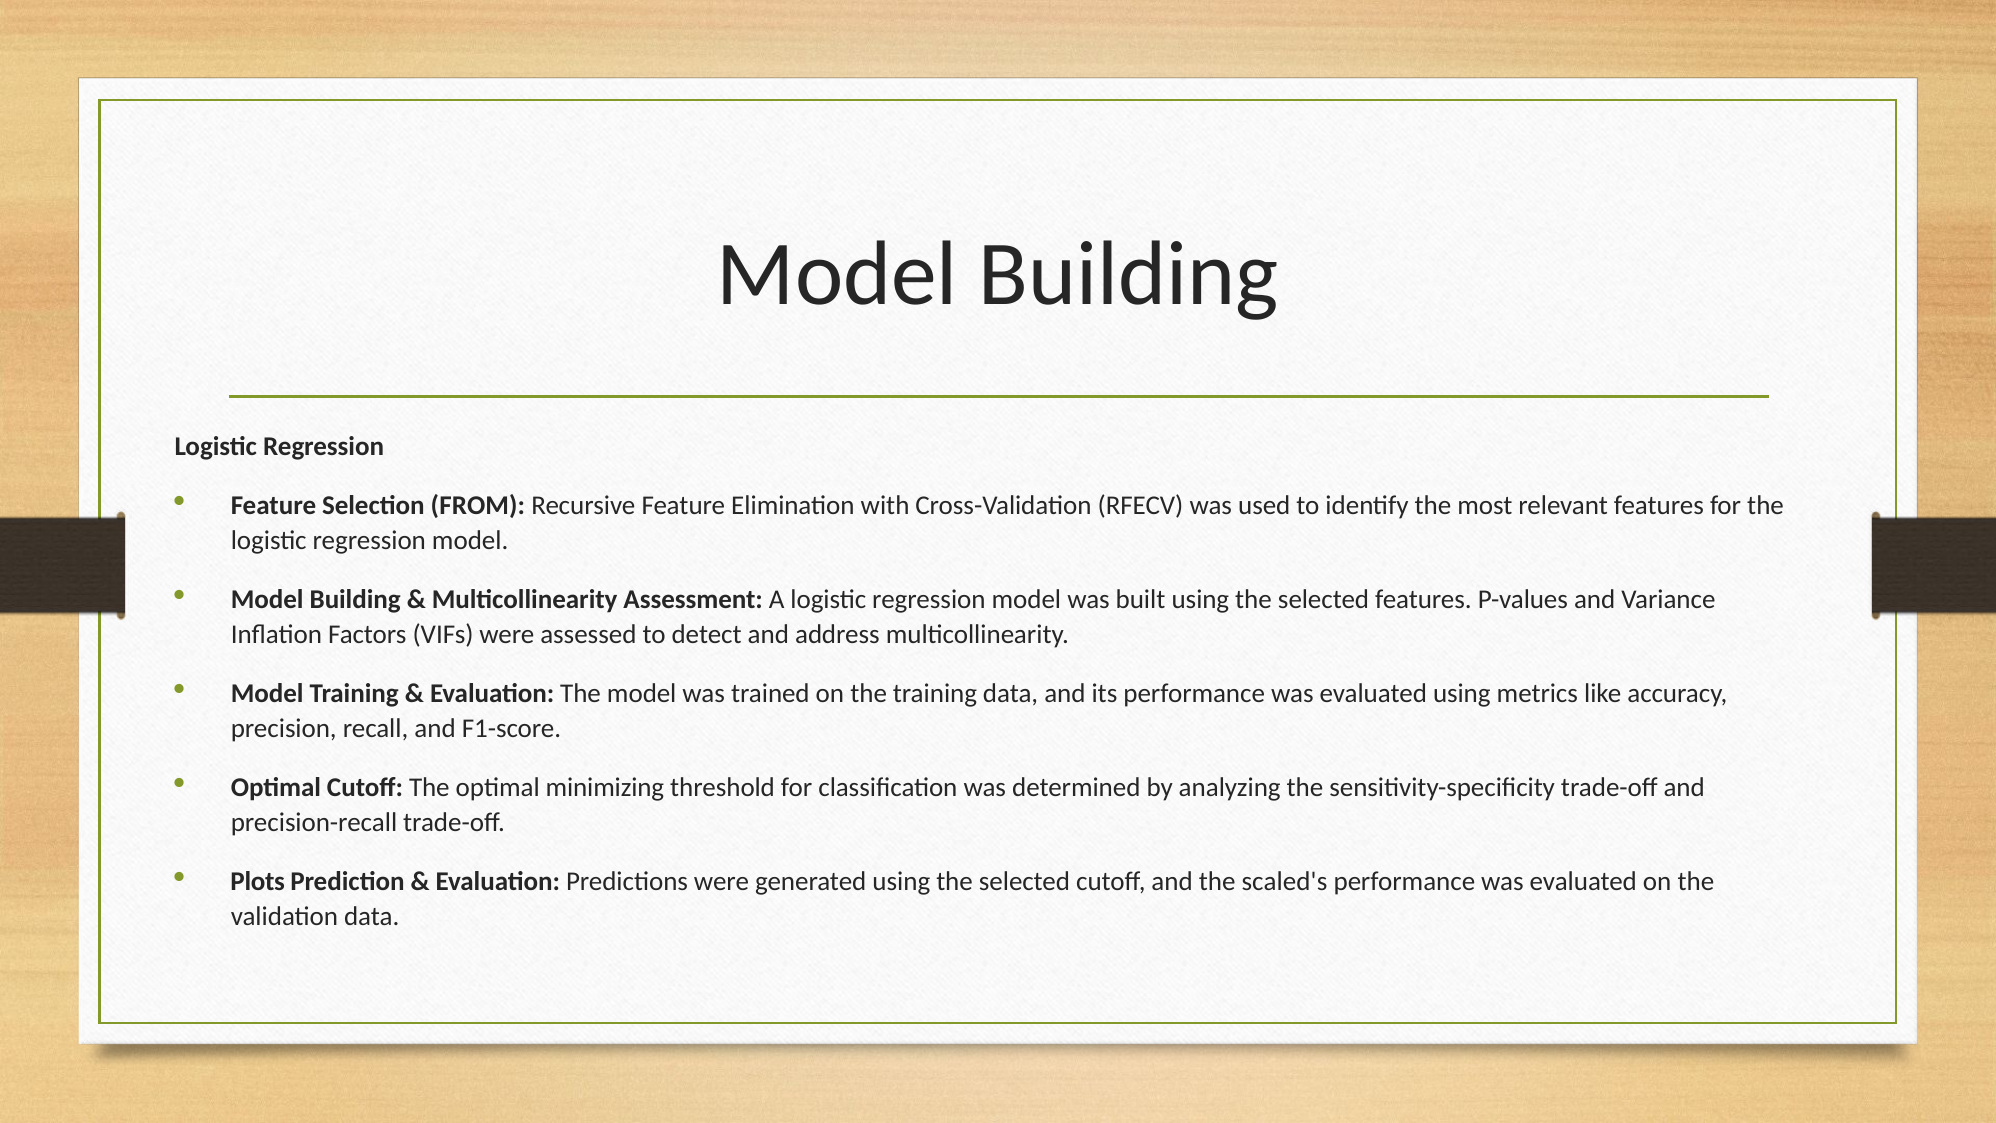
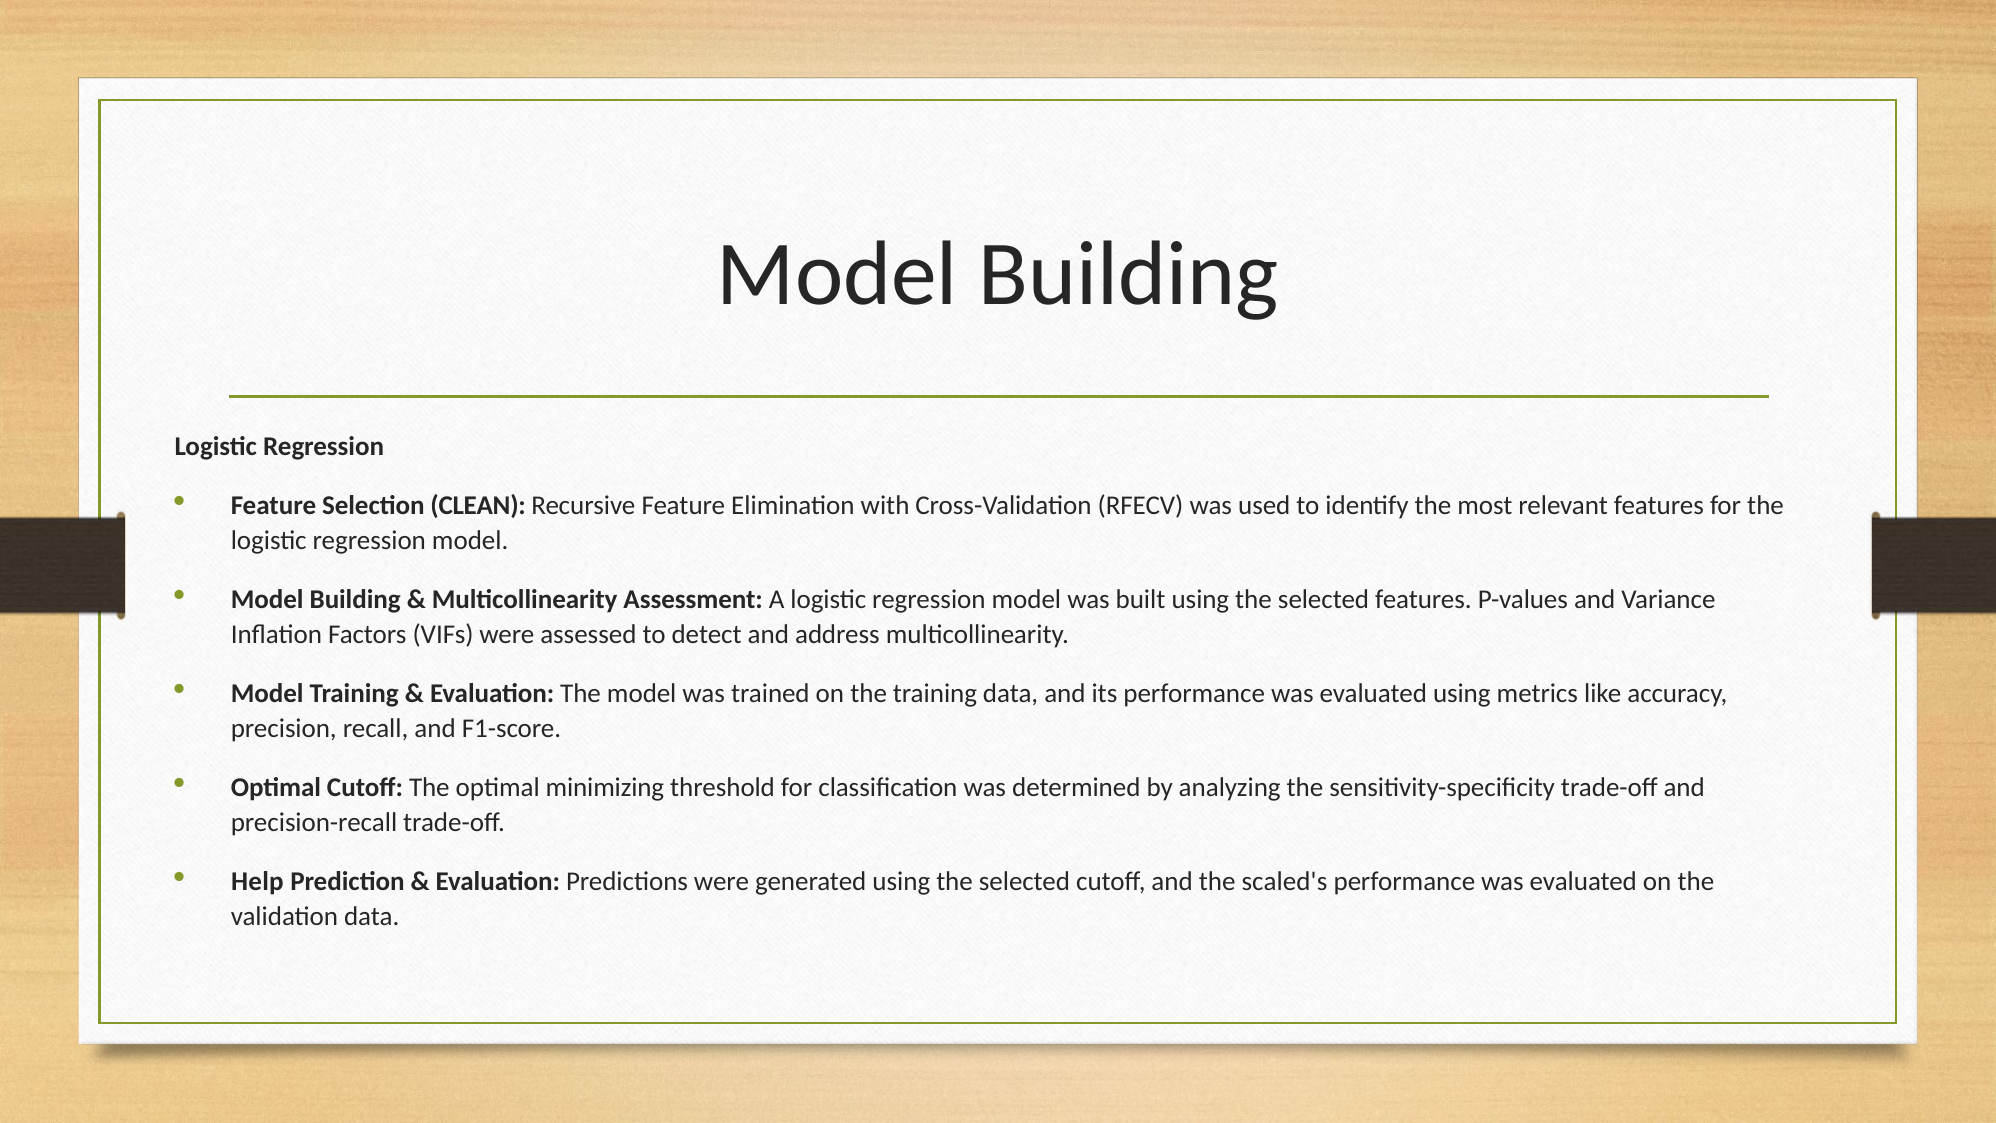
FROM: FROM -> CLEAN (478, 506)
Plots: Plots -> Help (257, 881)
